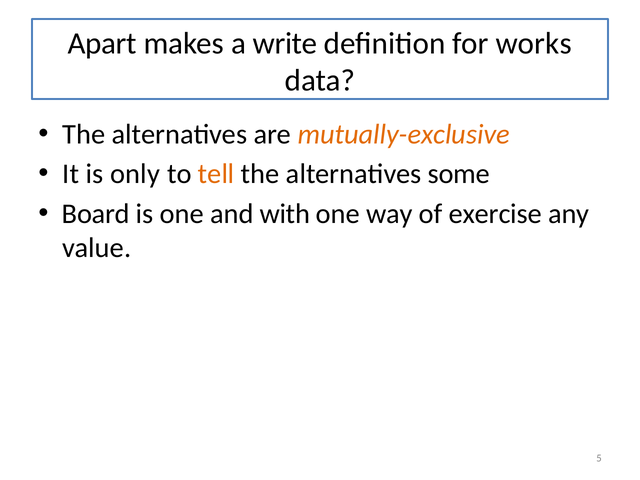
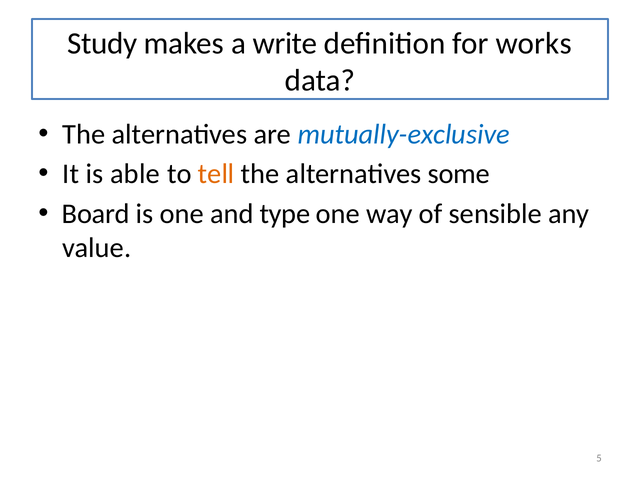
Apart: Apart -> Study (102, 43)
mutually-exclusive colour: orange -> blue (404, 134)
only: only -> able (135, 174)
with: with -> type (285, 214)
exercise: exercise -> sensible (495, 214)
